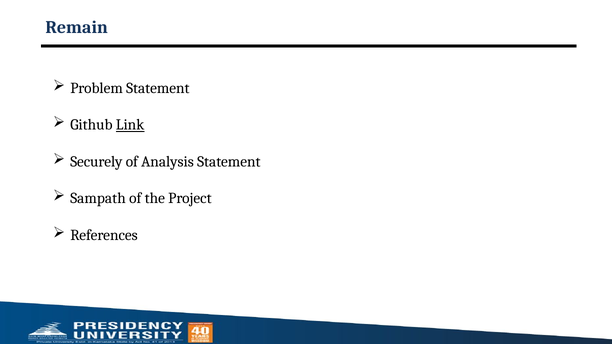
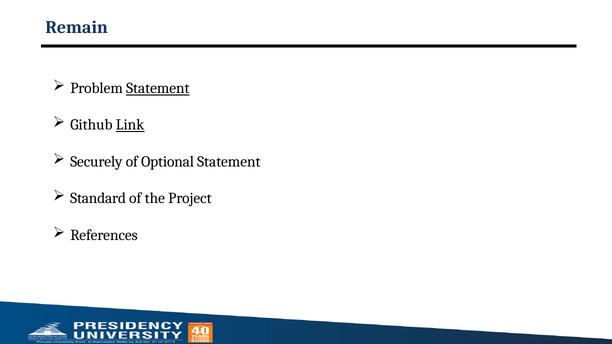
Statement underline: none -> present (158, 88)
Analysis: Analysis -> Optional (168, 162)
Sampath: Sampath -> Standard (98, 198)
